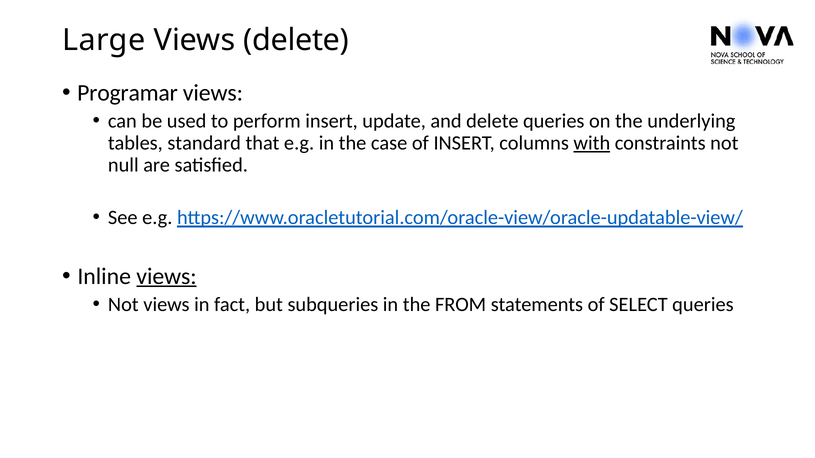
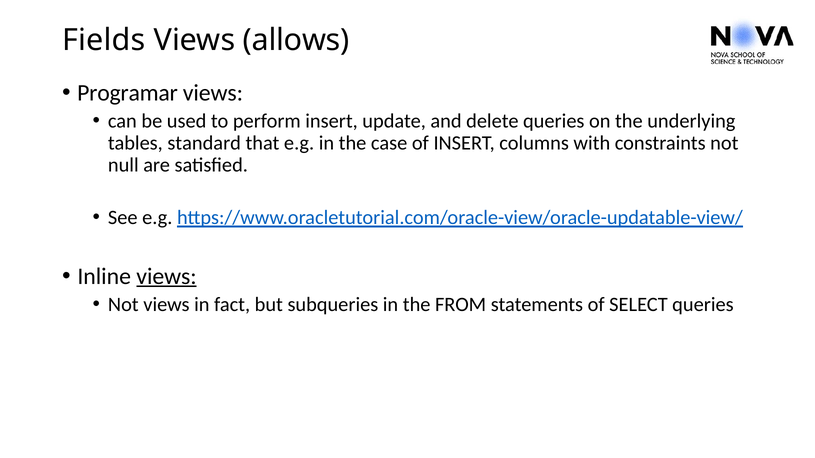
Large: Large -> Fields (104, 40)
Views delete: delete -> allows (296, 40)
with underline: present -> none (592, 143)
